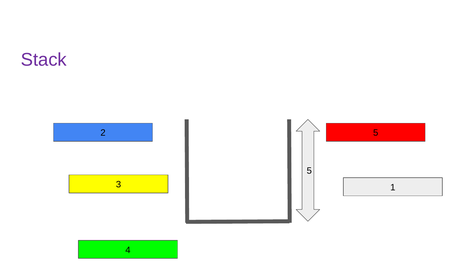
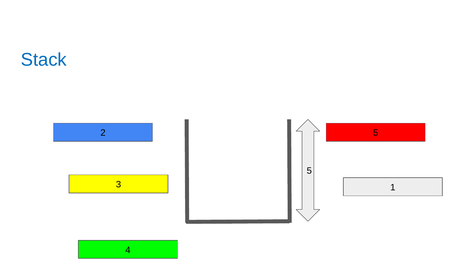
Stack colour: purple -> blue (44, 60)
